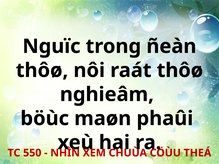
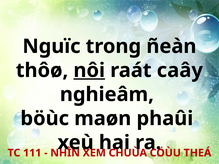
nôi underline: none -> present (89, 70)
raát thôø: thôø -> caây (180, 70)
550: 550 -> 111 (32, 153)
